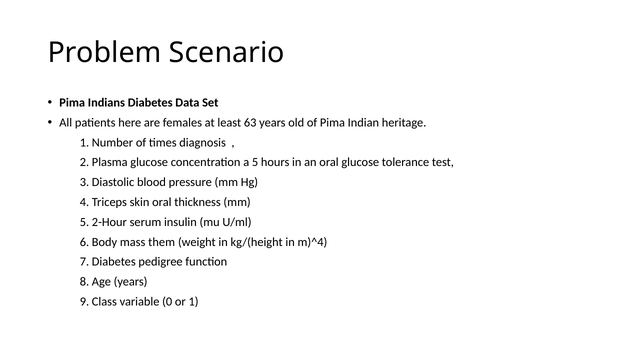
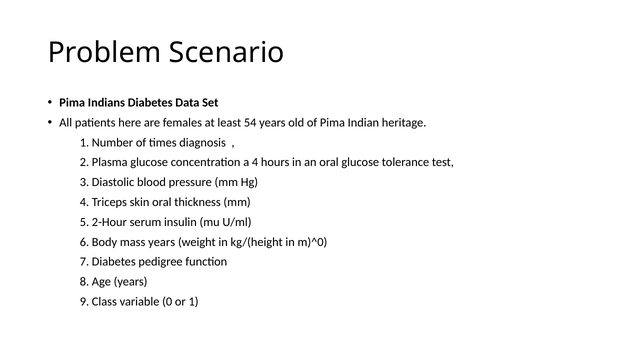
63: 63 -> 54 (250, 122)
a 5: 5 -> 4 (255, 162)
mass them: them -> years (162, 242)
m)^4: m)^4 -> m)^0 (312, 242)
